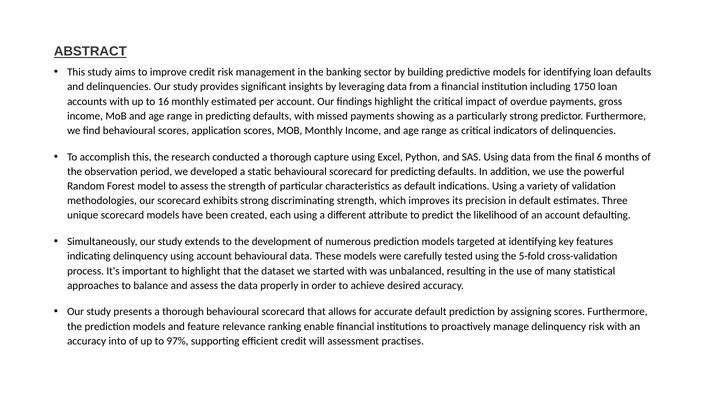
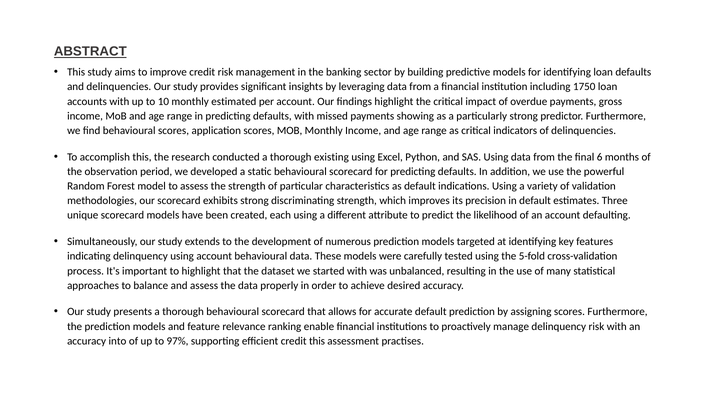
16: 16 -> 10 (163, 101)
capture: capture -> existing (331, 157)
credit will: will -> this (317, 341)
